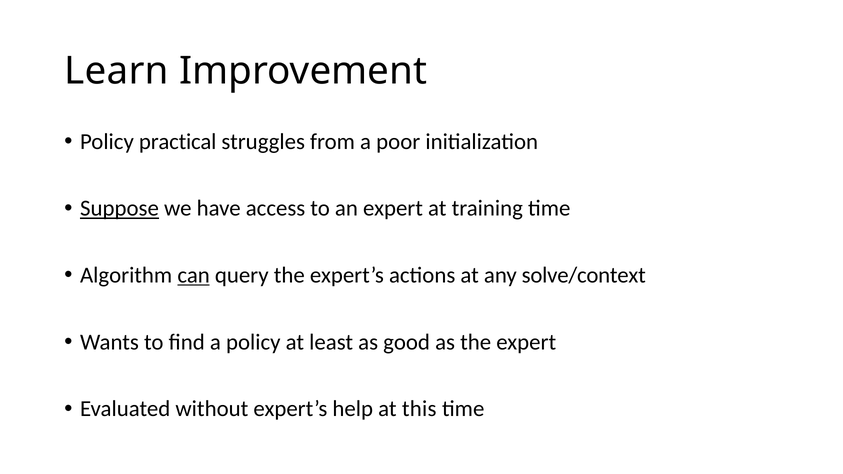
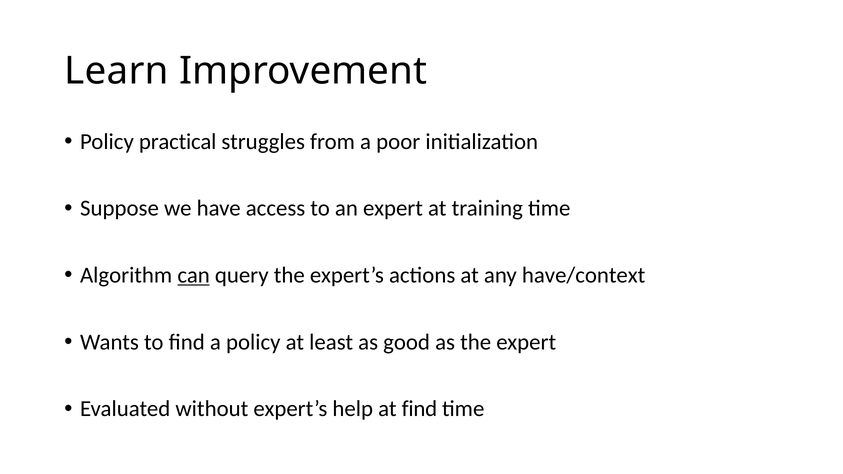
Suppose underline: present -> none (119, 208)
solve/context: solve/context -> have/context (584, 275)
at this: this -> find (419, 409)
